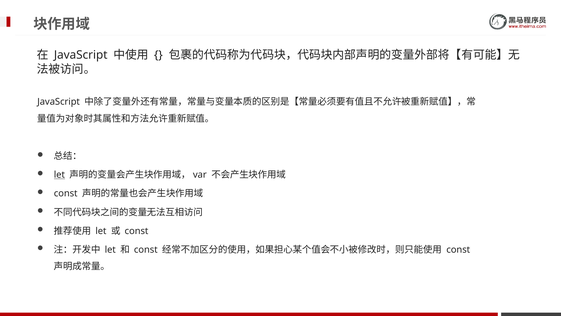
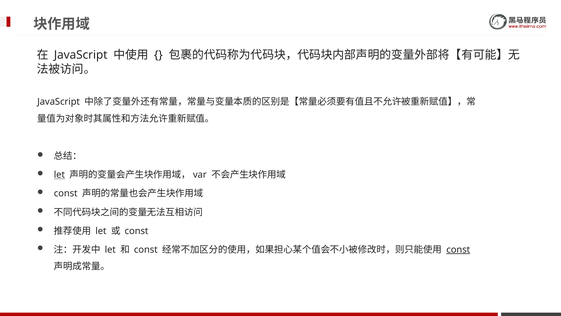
const underline: none -> present (458, 249)
